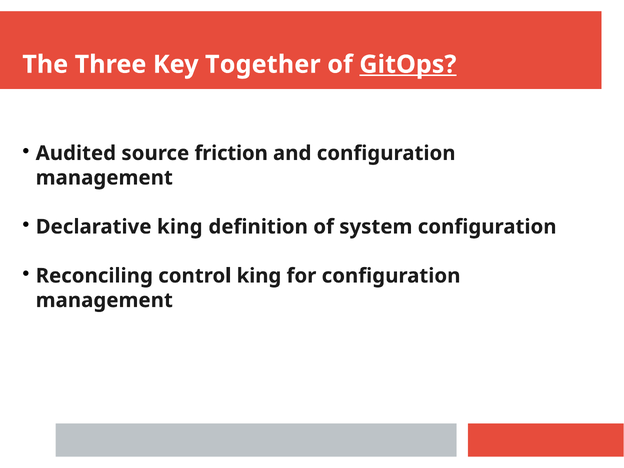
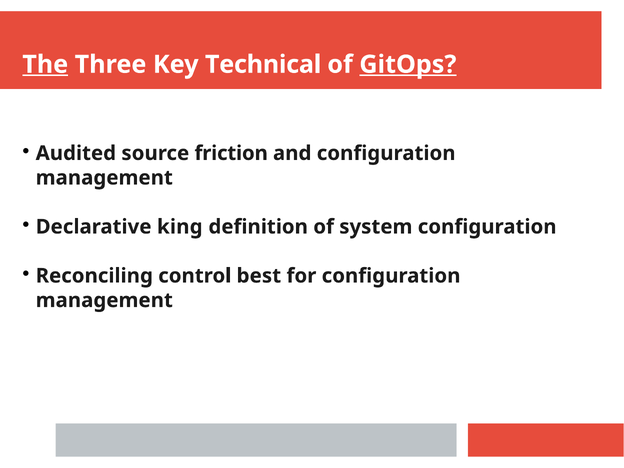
The underline: none -> present (45, 64)
Together: Together -> Technical (263, 64)
control king: king -> best (259, 276)
